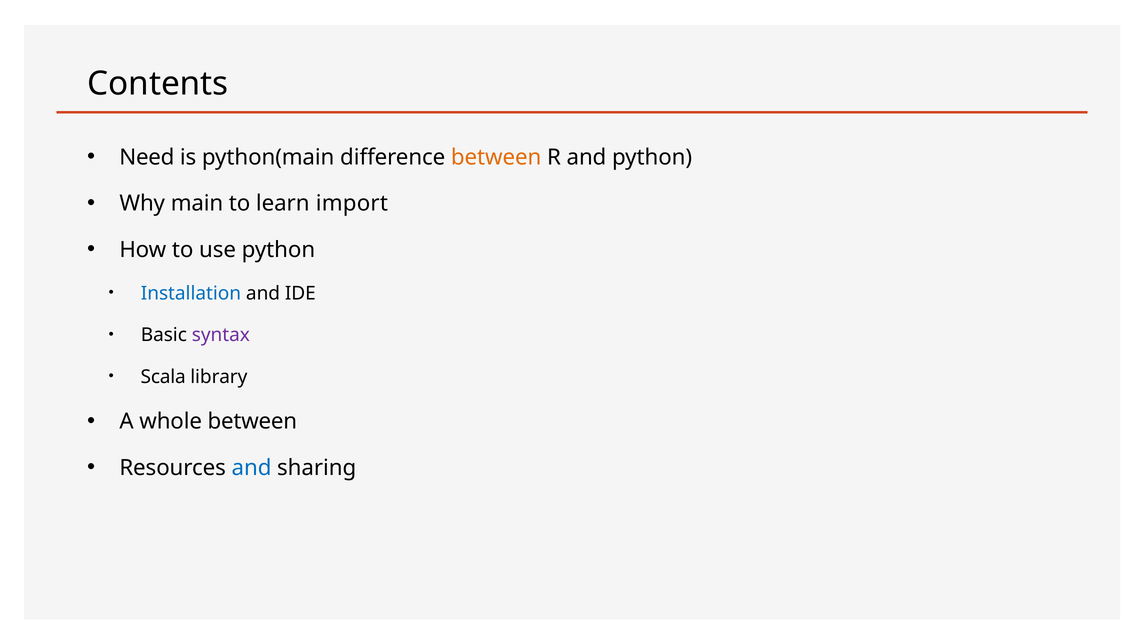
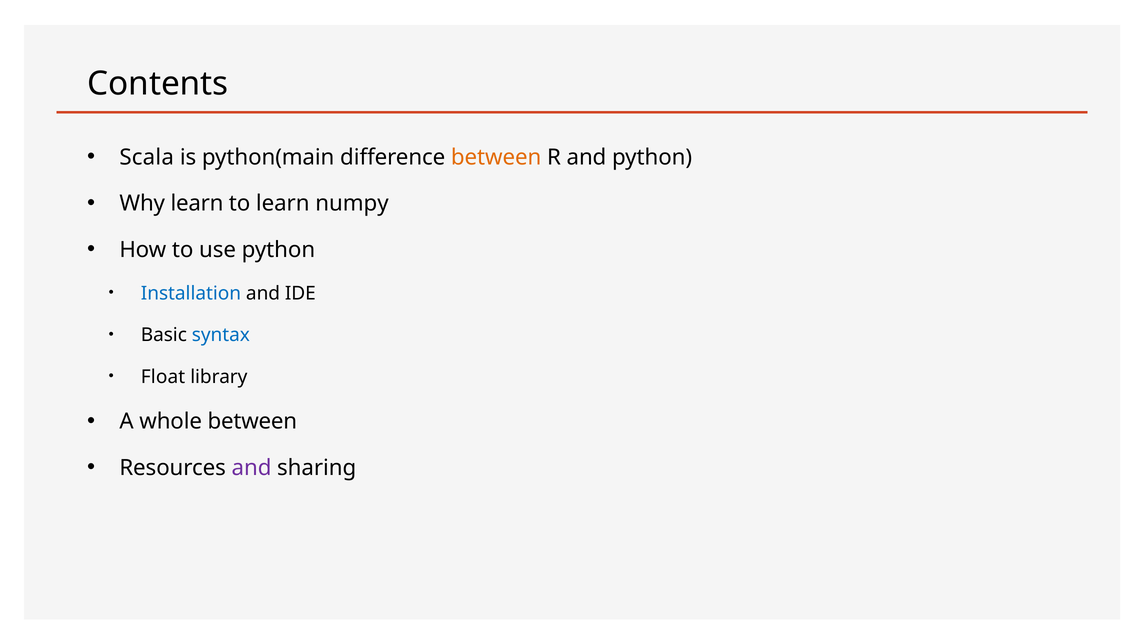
Need: Need -> Scala (147, 157)
Why main: main -> learn (197, 203)
import: import -> numpy (352, 203)
syntax colour: purple -> blue (221, 335)
Scala: Scala -> Float (163, 377)
and colour: blue -> purple (251, 467)
